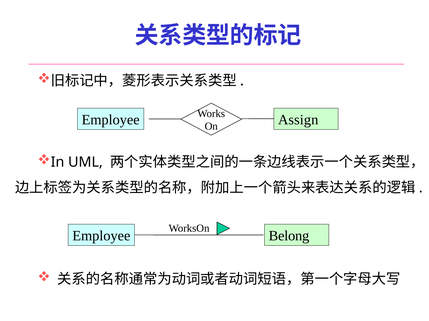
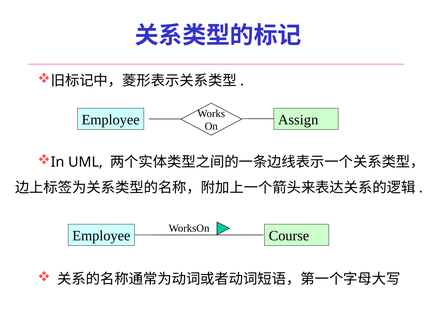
Belong: Belong -> Course (289, 236)
